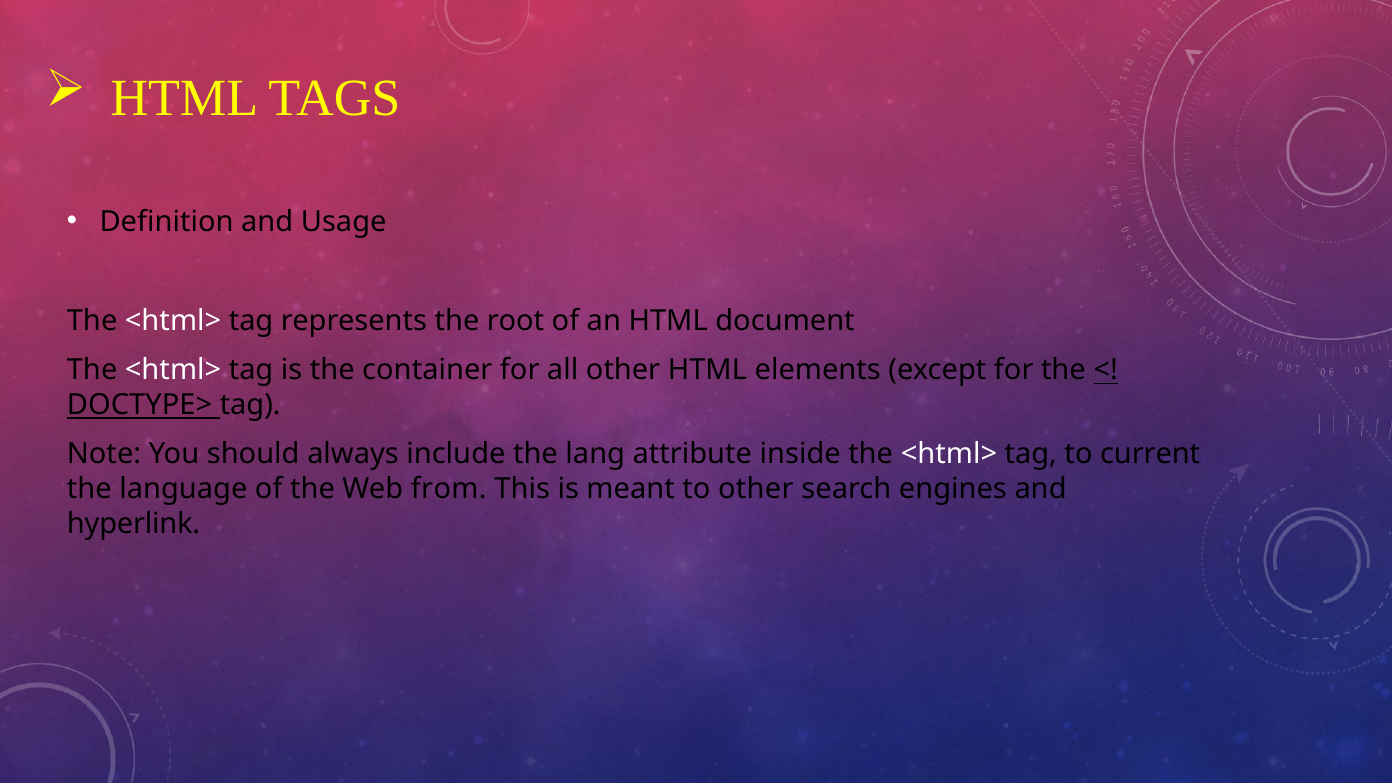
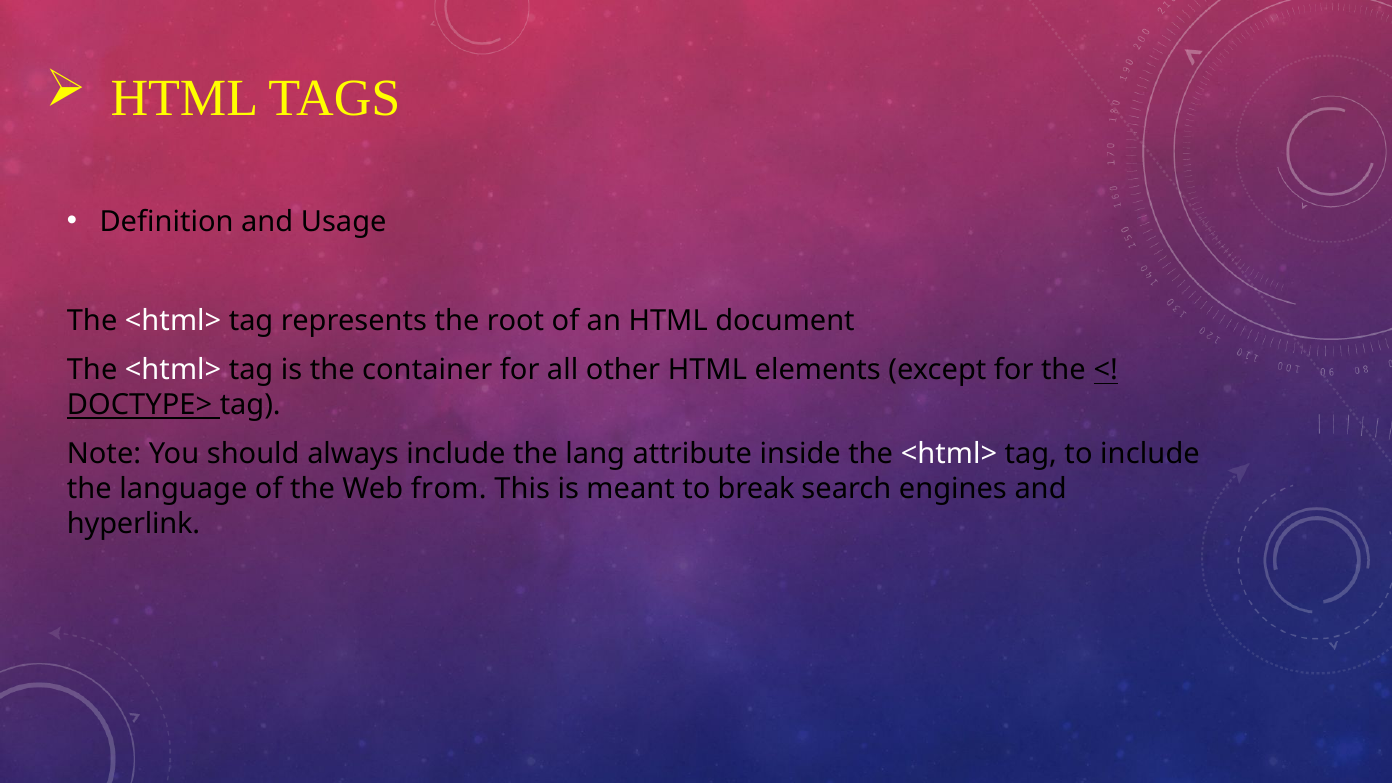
to current: current -> include (1150, 454)
to other: other -> break (756, 489)
